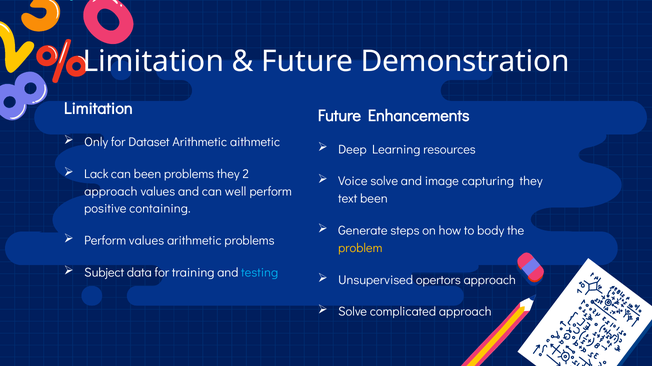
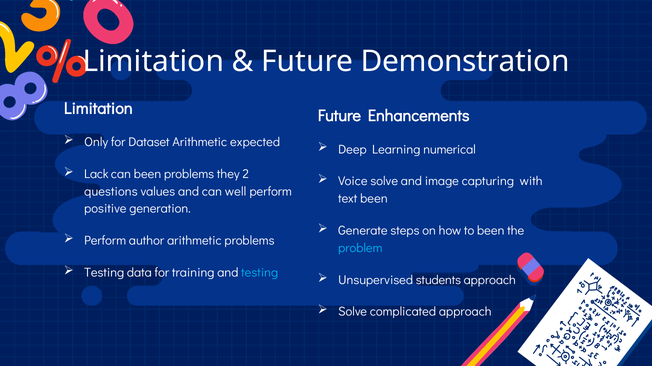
aithmetic: aithmetic -> expected (255, 142)
resources: resources -> numerical (450, 150)
capturing they: they -> with (531, 182)
approach: approach -> questions (111, 192)
containing: containing -> generation (160, 209)
to body: body -> been (491, 231)
Perform values: values -> author (147, 241)
problem colour: yellow -> light blue (360, 249)
Subject: Subject -> Testing (104, 273)
opertors: opertors -> students (438, 280)
